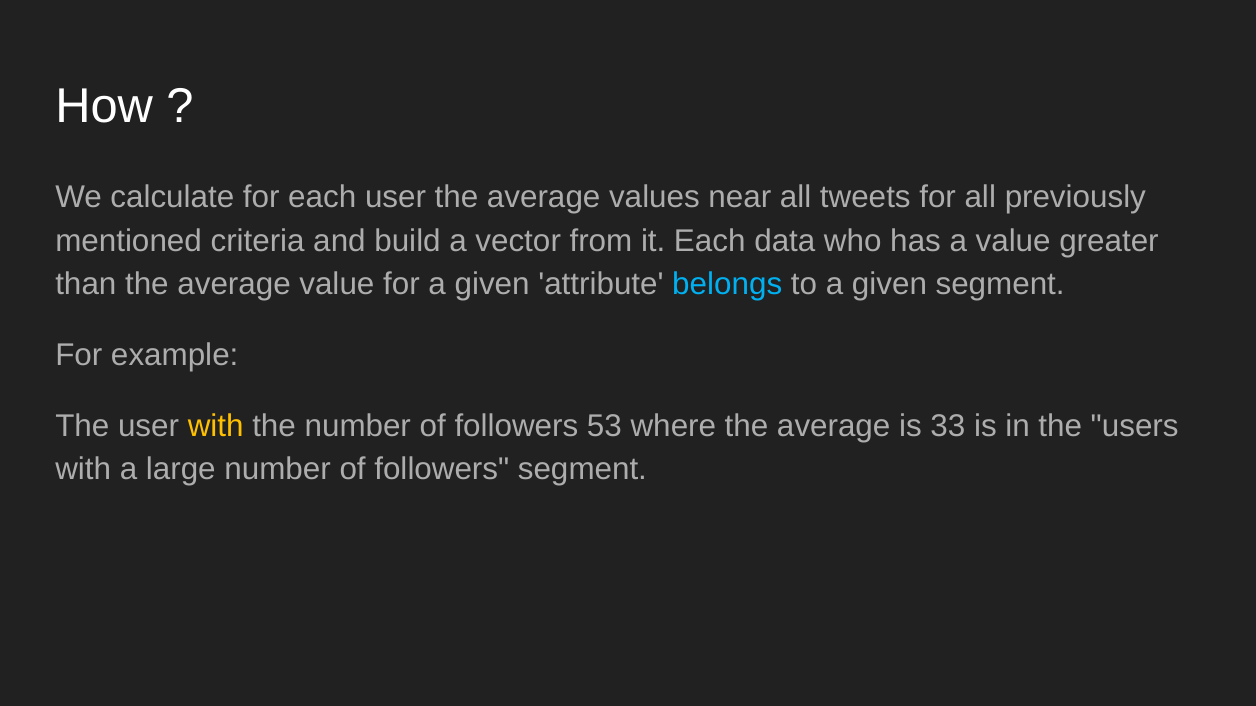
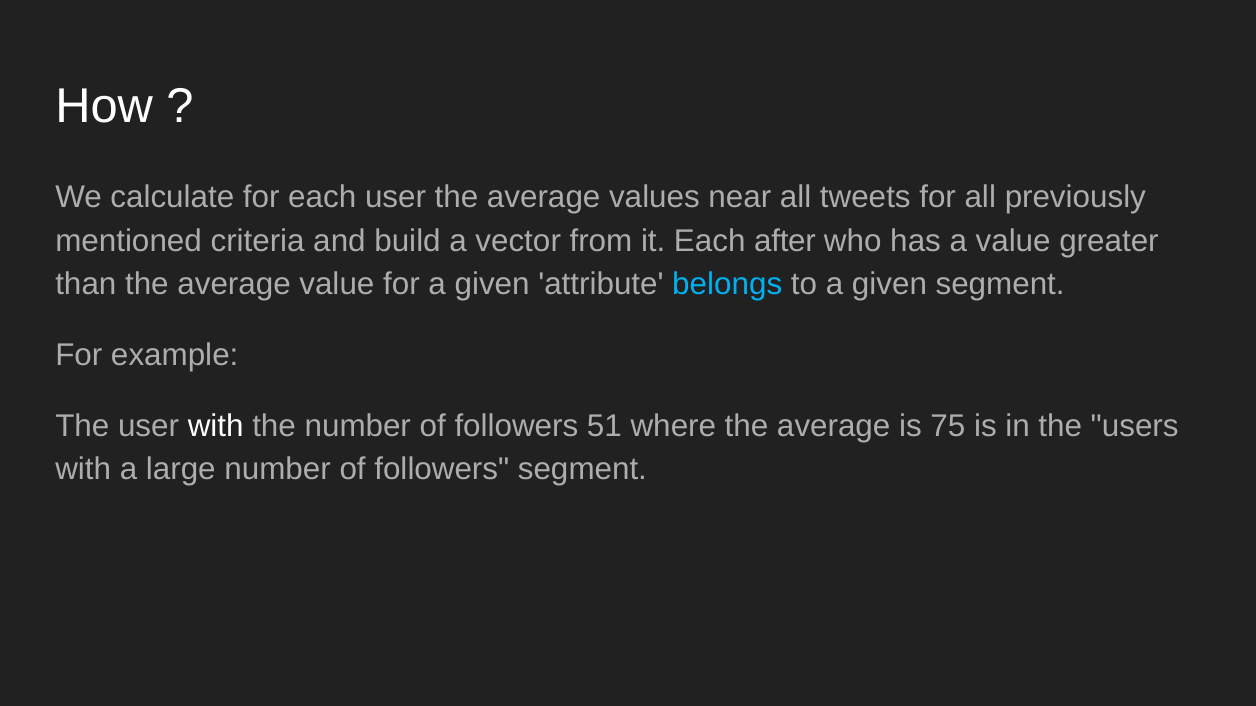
data: data -> after (785, 241)
with colour: yellow -> white (216, 427)
53: 53 -> 51 (604, 427)
33: 33 -> 75 (948, 427)
